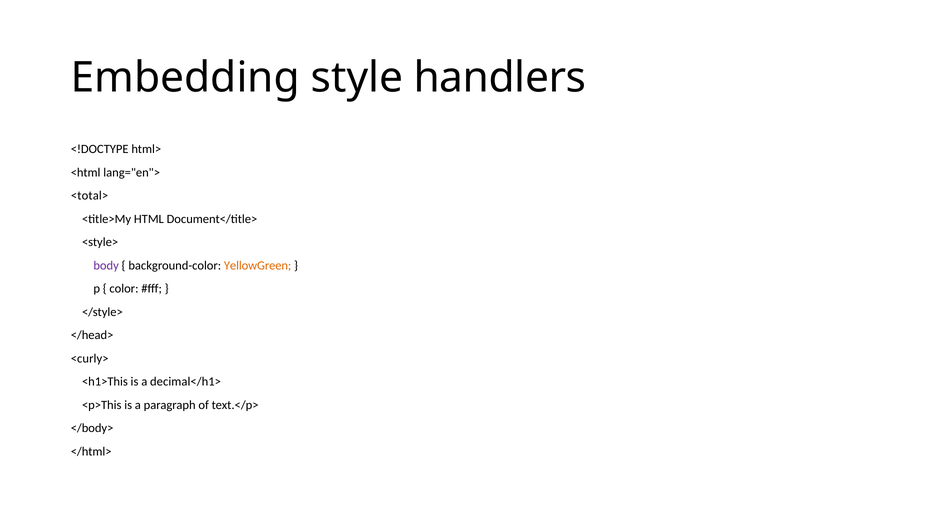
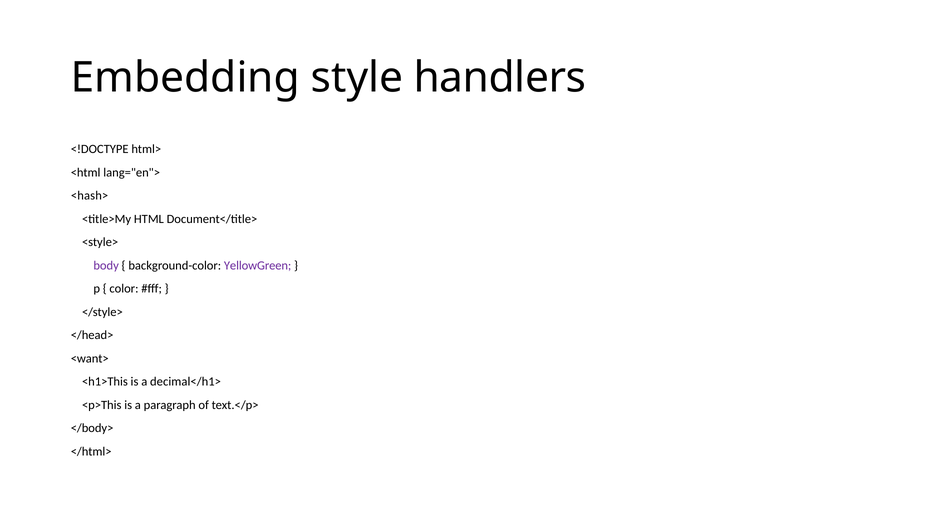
<total>: <total> -> <hash> (90, 196)
YellowGreen colour: orange -> purple (258, 265)
<curly>: <curly> -> <want> (90, 359)
